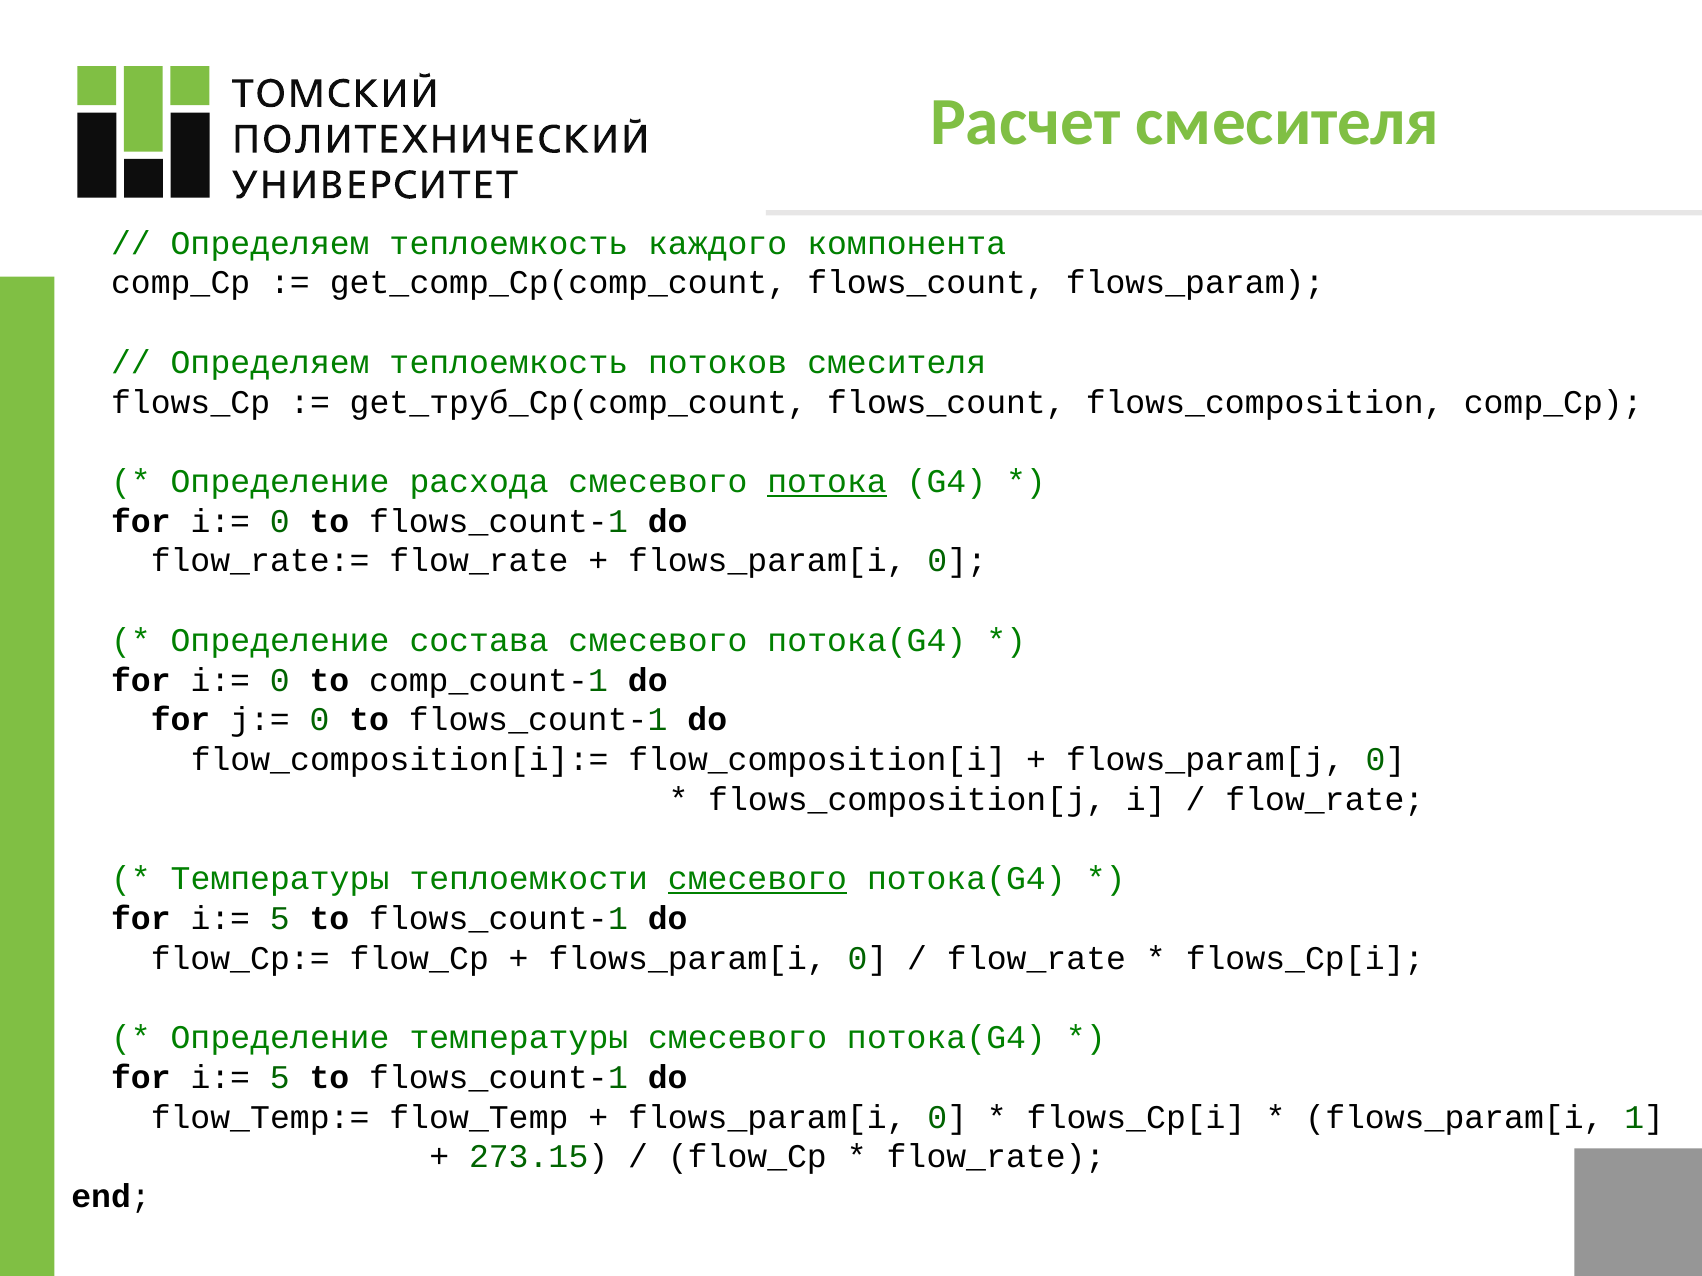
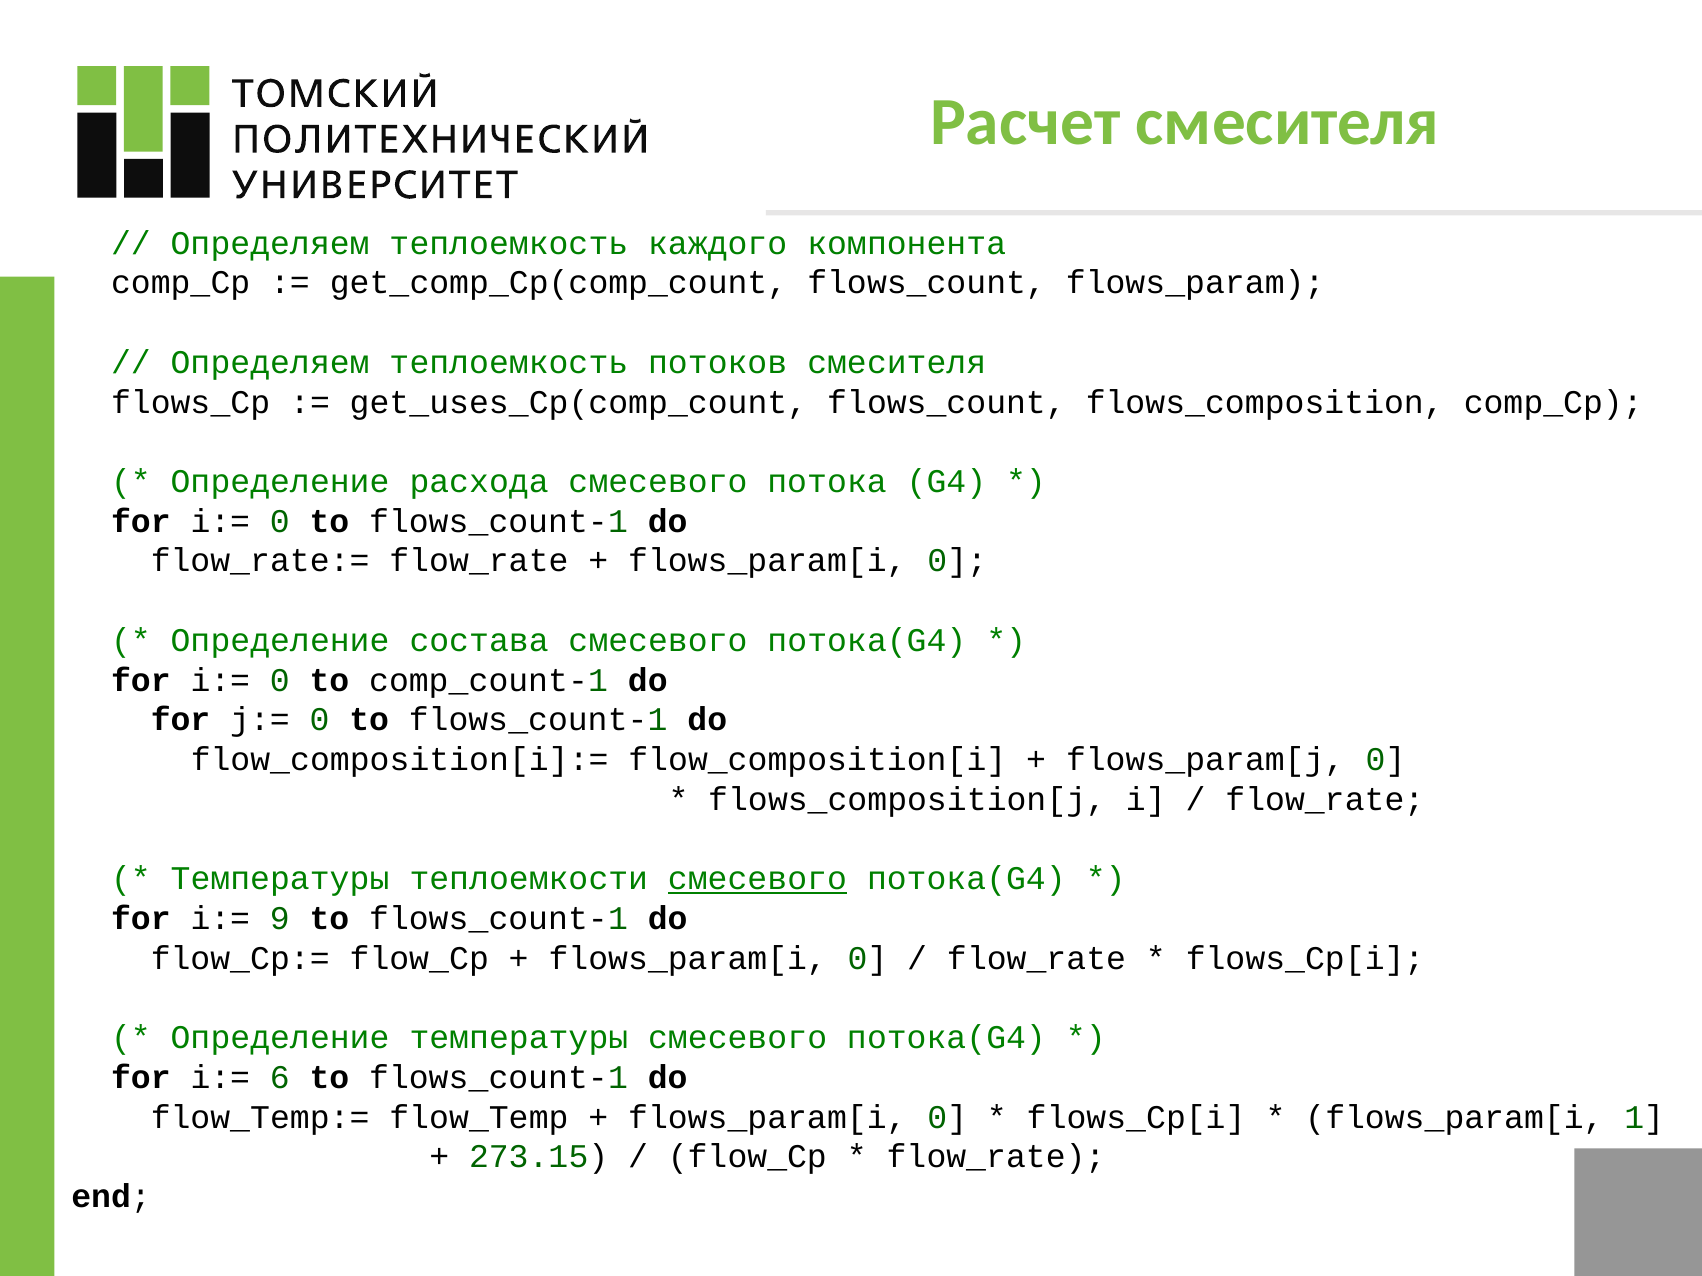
get_труб_Cp(comp_count: get_труб_Cp(comp_count -> get_uses_Cp(comp_count (578, 402)
потока underline: present -> none (827, 482)
5: 5 -> 9 (280, 919)
5: 5 -> 6 (280, 1078)
